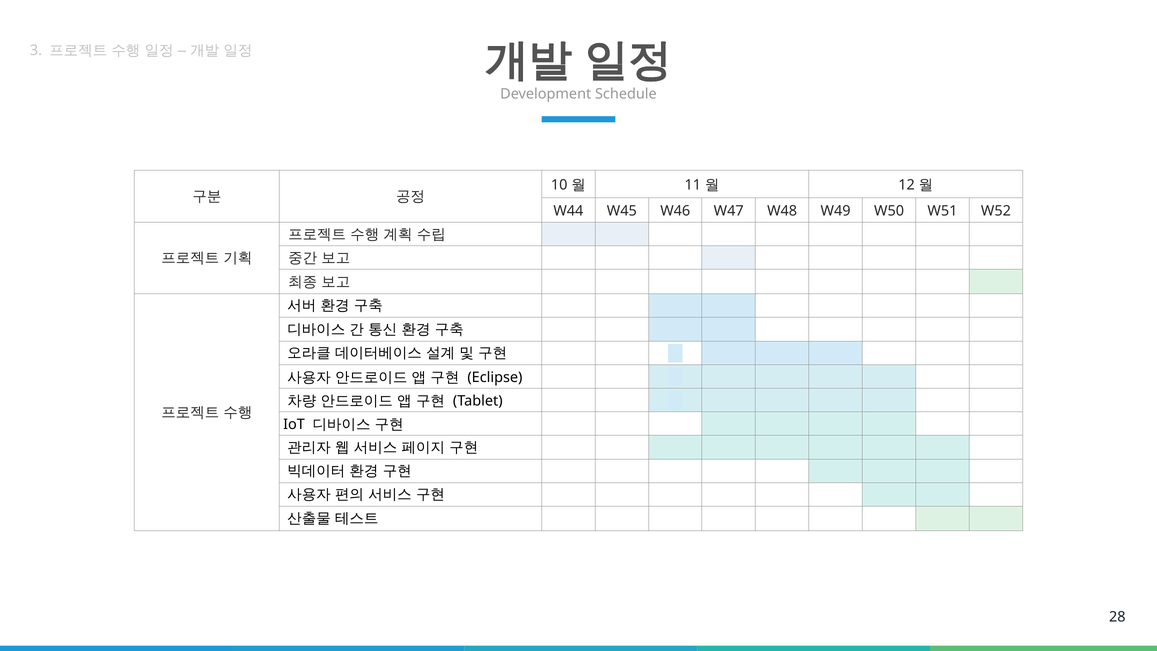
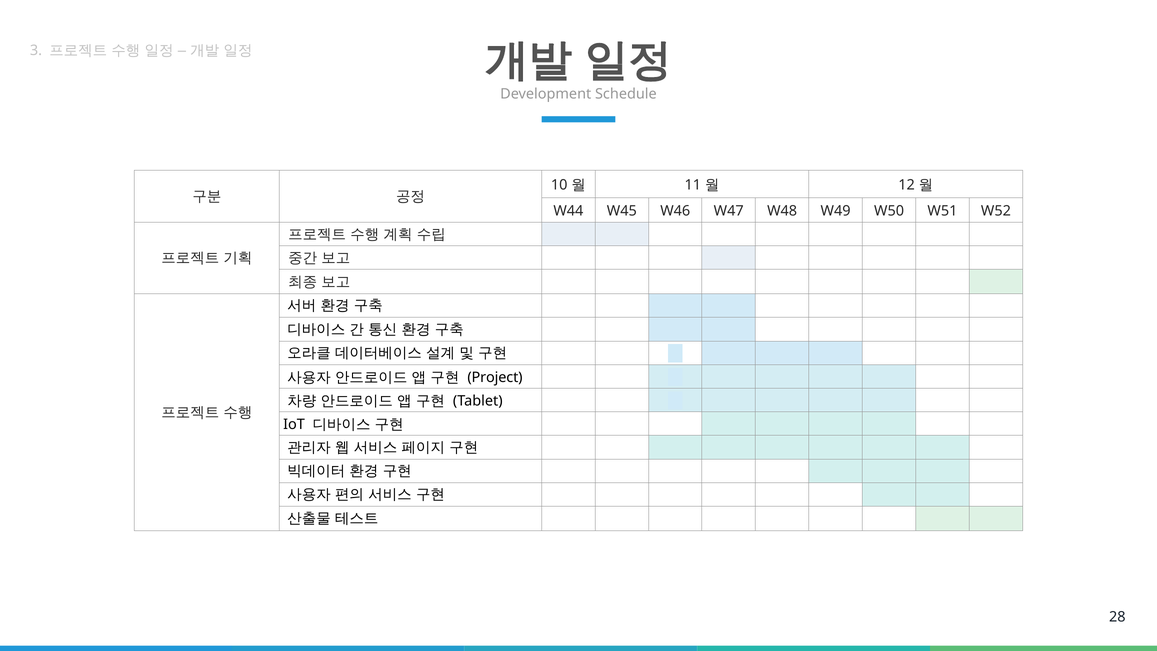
Eclipse: Eclipse -> Project (495, 377)
